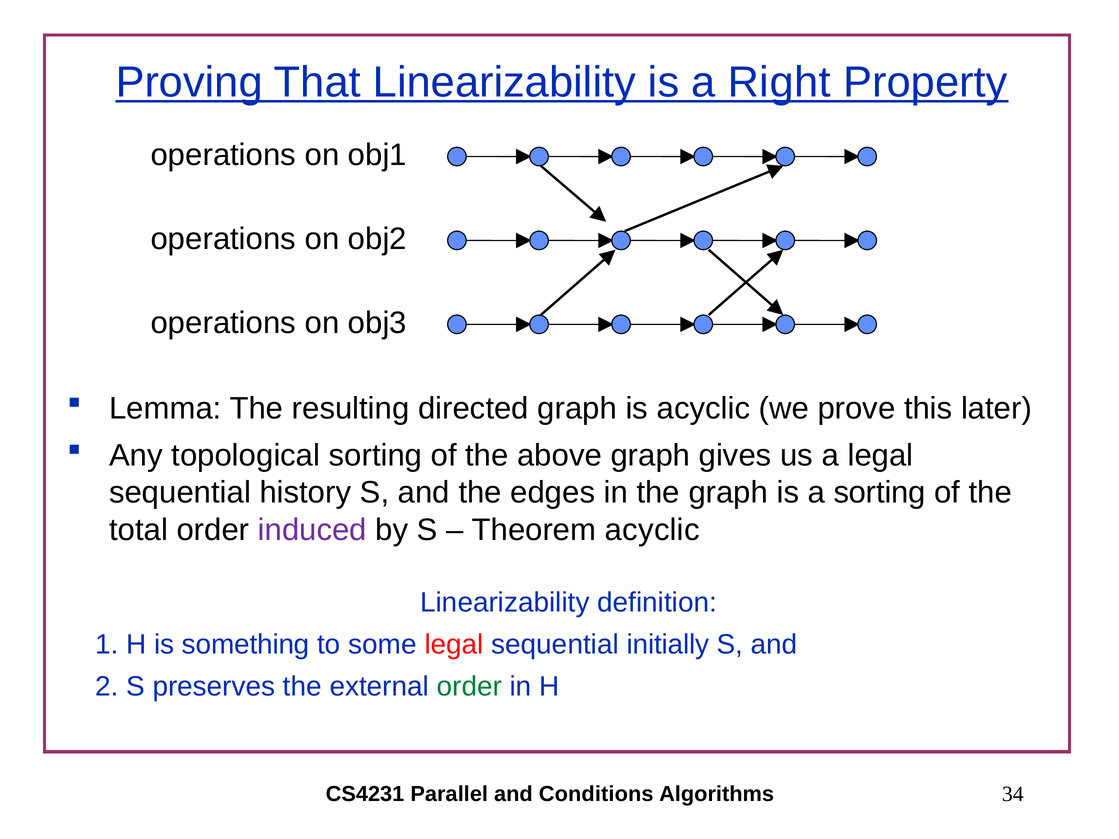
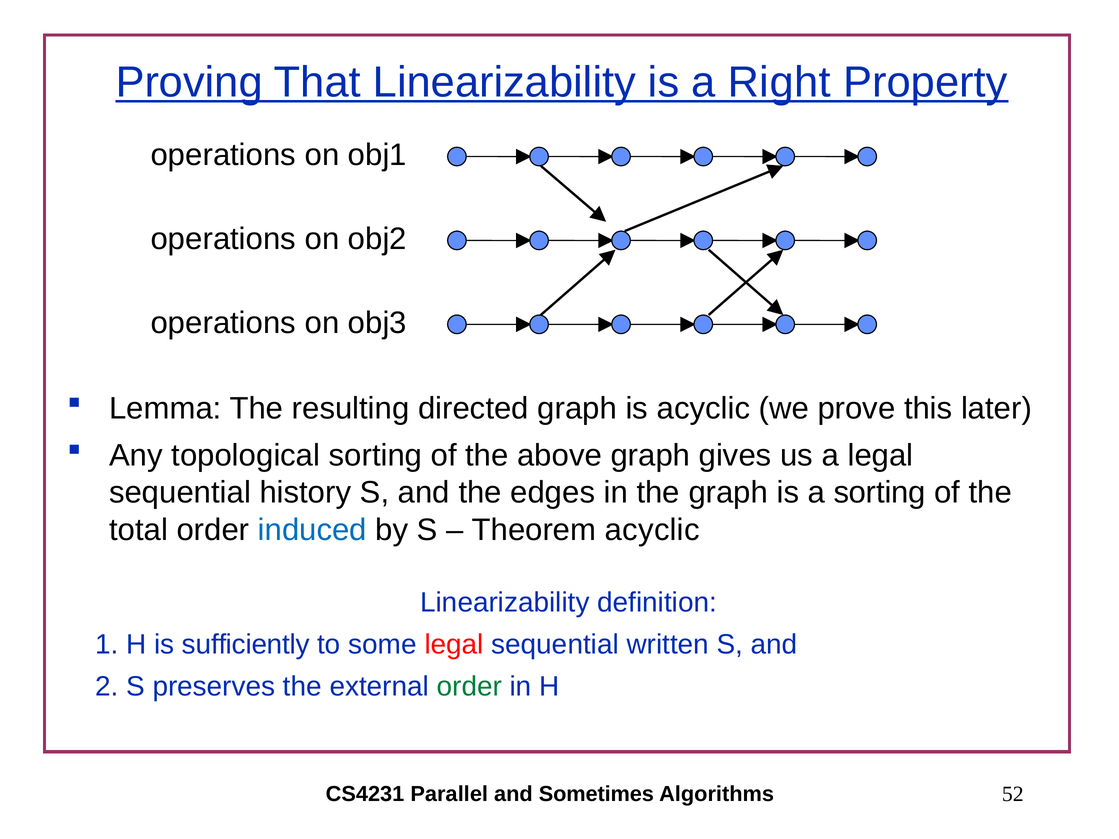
induced colour: purple -> blue (312, 530)
something: something -> sufficiently (246, 645)
initially: initially -> written (668, 645)
Conditions: Conditions -> Sometimes (596, 794)
34: 34 -> 52 (1013, 794)
